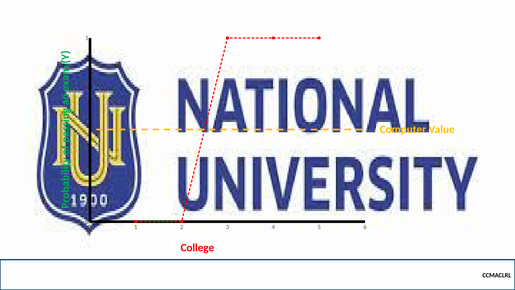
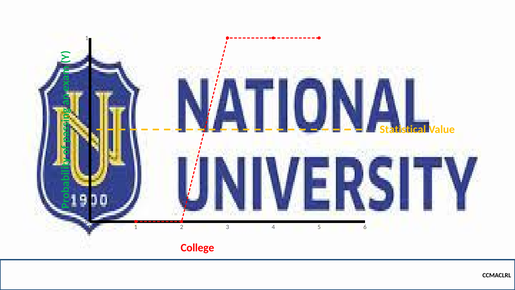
Computer: Computer -> Statistical (403, 129)
